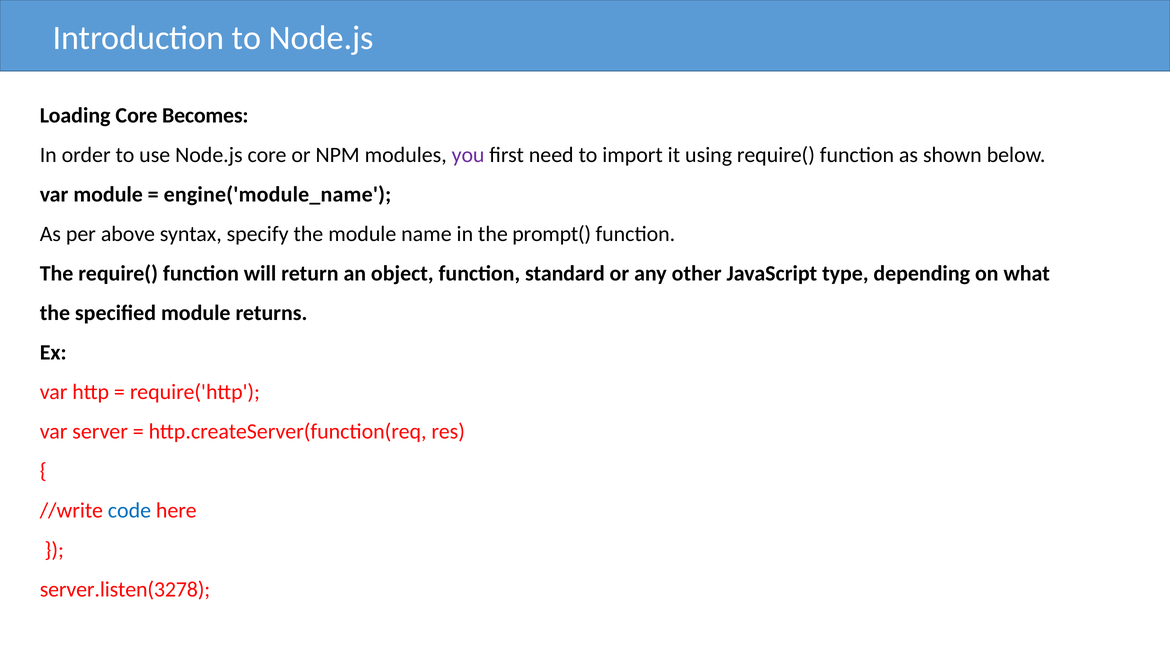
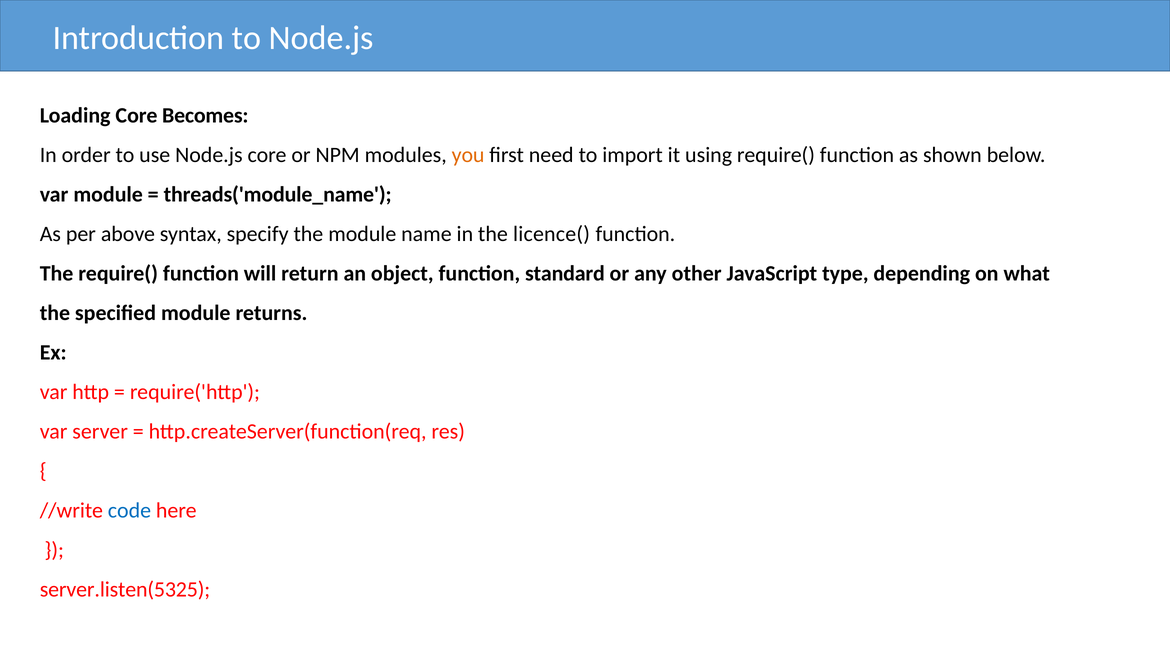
you colour: purple -> orange (468, 155)
engine('module_name: engine('module_name -> threads('module_name (278, 195)
prompt(: prompt( -> licence( (552, 234)
server.listen(3278: server.listen(3278 -> server.listen(5325 (125, 590)
